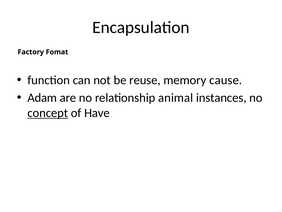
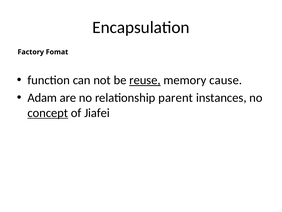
reuse underline: none -> present (145, 80)
animal: animal -> parent (176, 98)
Have: Have -> Jiafei (97, 113)
